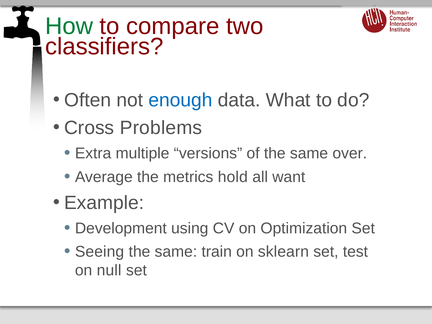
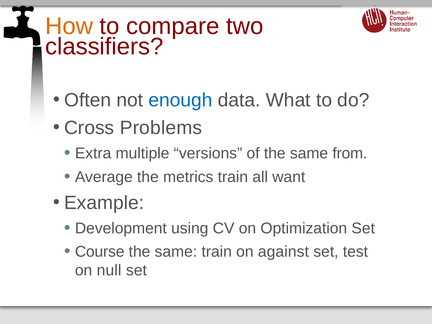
How colour: green -> orange (69, 26)
over: over -> from (350, 153)
metrics hold: hold -> train (233, 177)
Seeing: Seeing -> Course (100, 252)
sklearn: sklearn -> against (283, 252)
